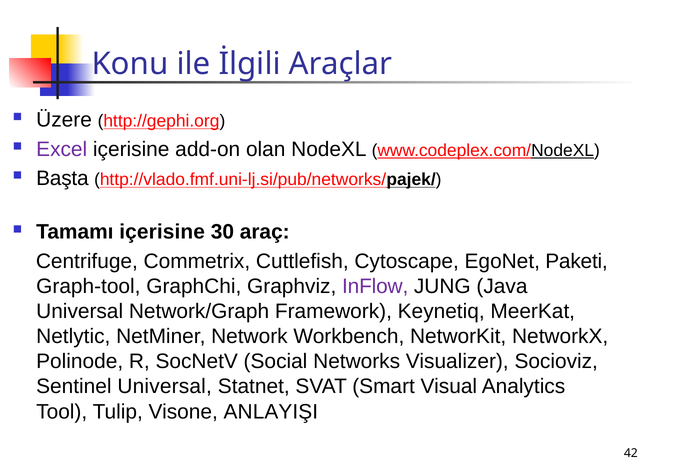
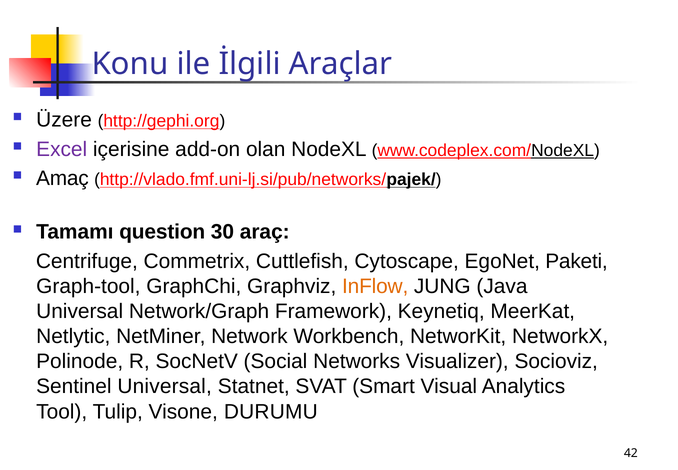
Başta: Başta -> Amaç (62, 178)
Tamamı içerisine: içerisine -> question (162, 232)
InFlow colour: purple -> orange (375, 286)
ANLAYIŞI: ANLAYIŞI -> DURUMU (271, 411)
